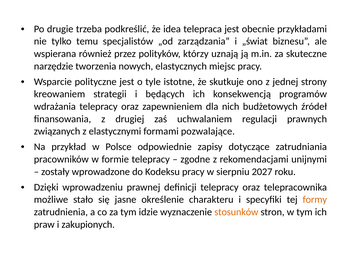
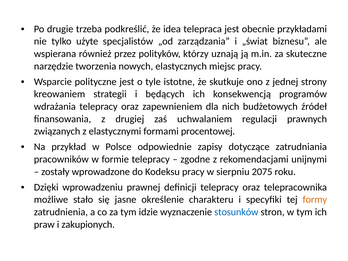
temu: temu -> użyte (87, 41)
pozwalające: pozwalające -> procentowej (208, 131)
2027: 2027 -> 2075 (262, 172)
stosunków colour: orange -> blue (236, 212)
